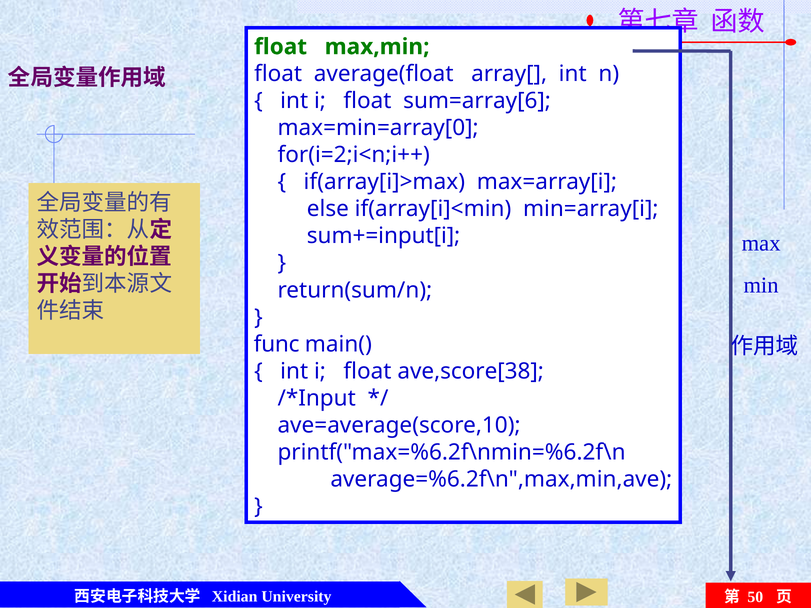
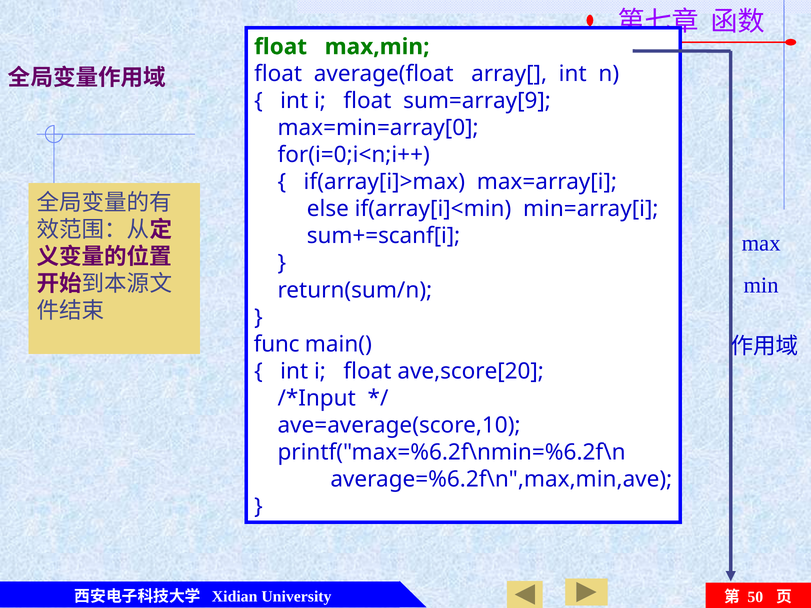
sum=array[6: sum=array[6 -> sum=array[9 (477, 101)
for(i=2;i<n;i++: for(i=2;i<n;i++ -> for(i=0;i<n;i++ (354, 155)
sum+=input[i: sum+=input[i -> sum+=scanf[i (384, 236)
ave,score[38: ave,score[38 -> ave,score[20 (471, 371)
